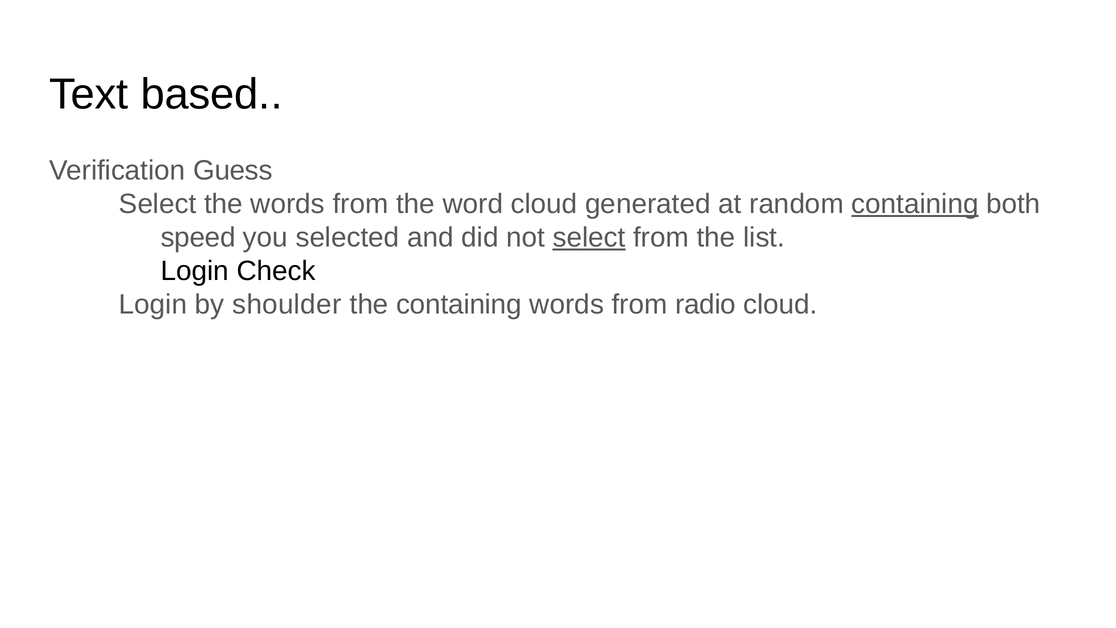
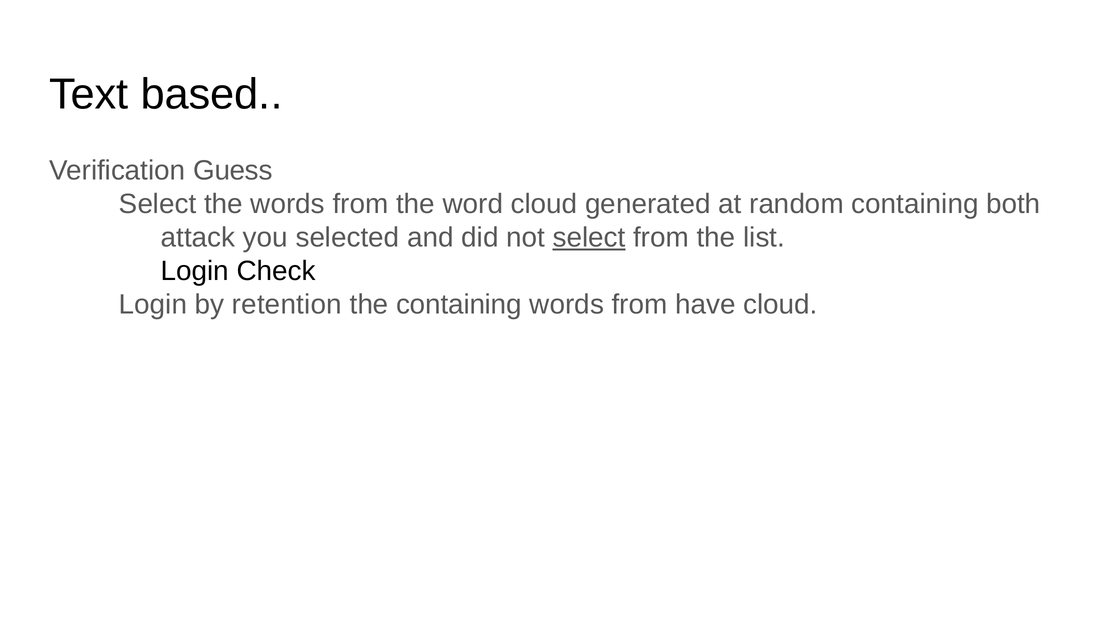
containing underline: present -> none (915, 204)
speed: speed -> attack (198, 237)
shoulder: shoulder -> retention (287, 304)
radio: radio -> have (705, 304)
